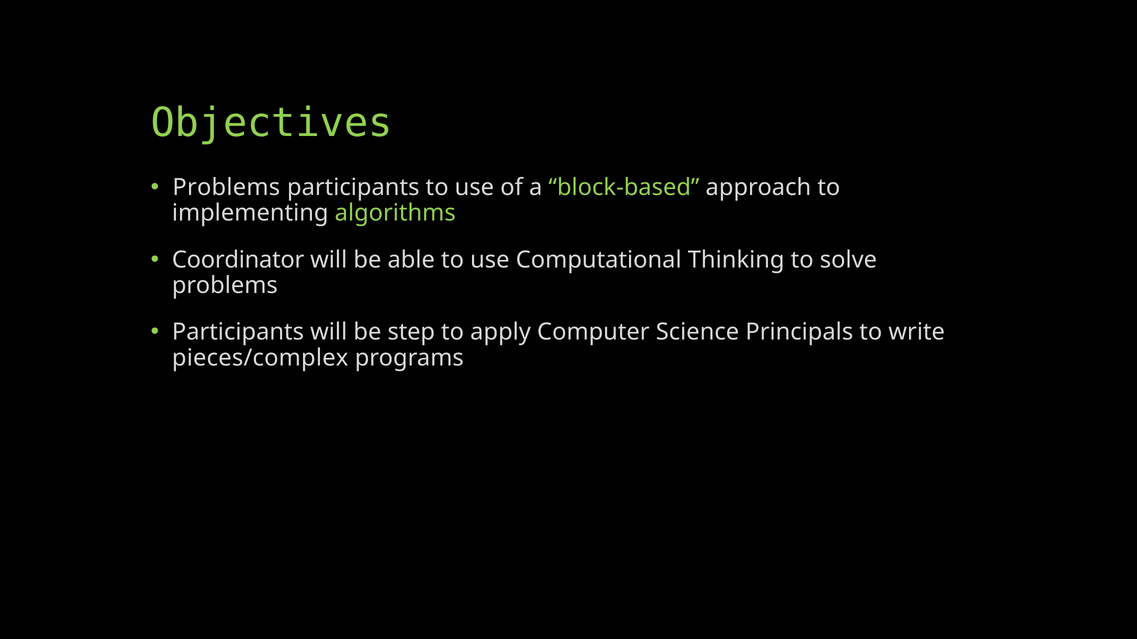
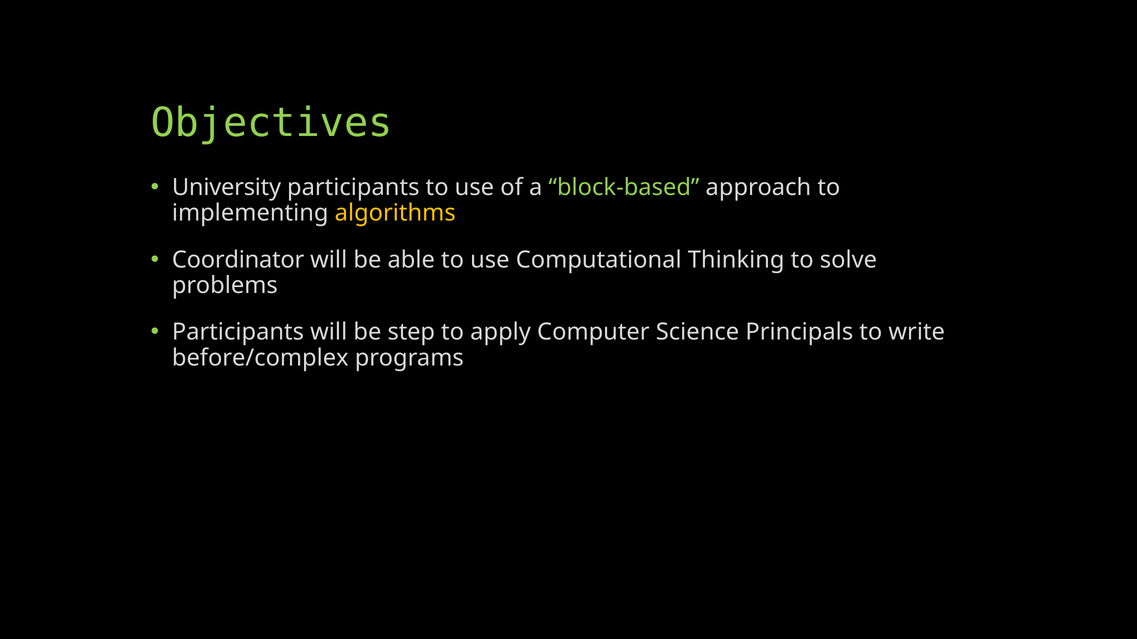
Problems: Problems -> University (227, 187)
algorithms colour: light green -> yellow (395, 213)
pieces/complex: pieces/complex -> before/complex (260, 358)
